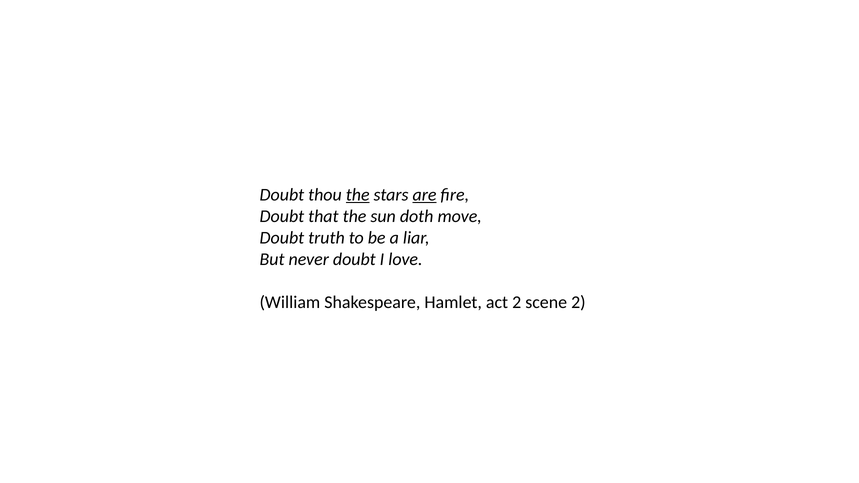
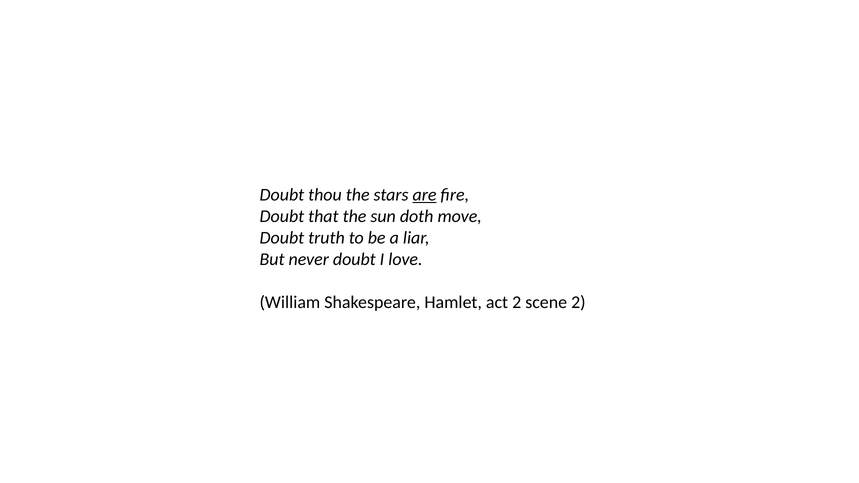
the underline: present -> none (358, 195)
